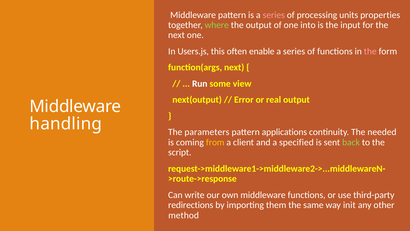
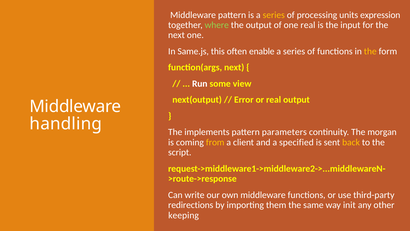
series colour: pink -> yellow (274, 15)
properties: properties -> expression (380, 15)
one into: into -> real (308, 25)
Users.js: Users.js -> Same.js (193, 51)
the colour: pink -> yellow (370, 51)
parameters: parameters -> implements (207, 132)
applications: applications -> parameters (284, 132)
needed: needed -> morgan (382, 132)
back colour: light green -> yellow (351, 142)
method: method -> keeping (184, 215)
